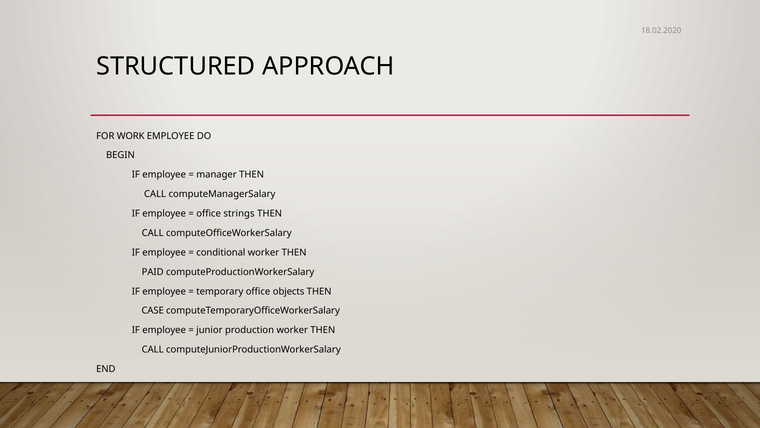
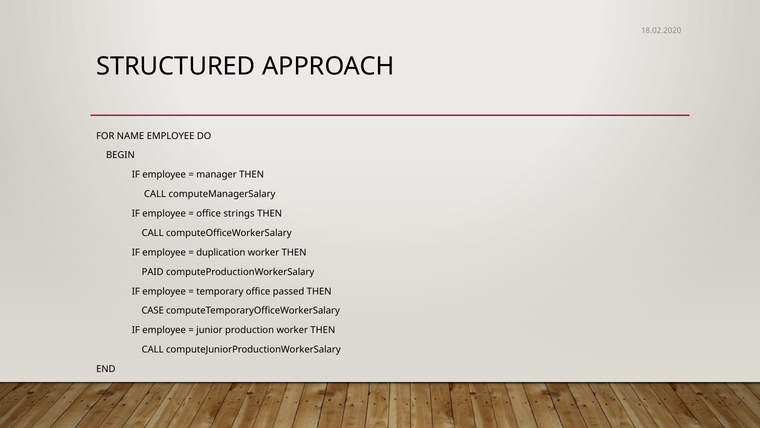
WORK: WORK -> NAME (131, 136)
conditional: conditional -> duplication (221, 252)
objects: objects -> passed (289, 291)
